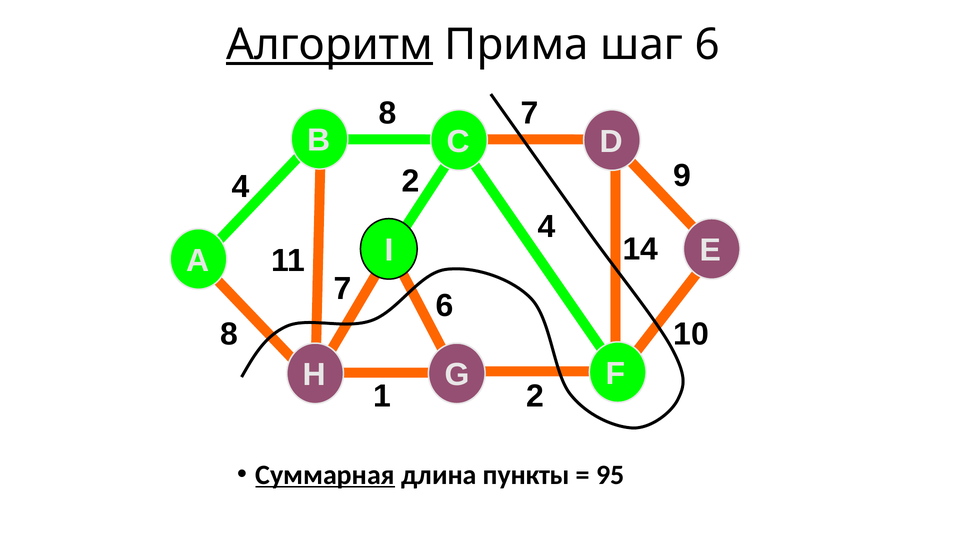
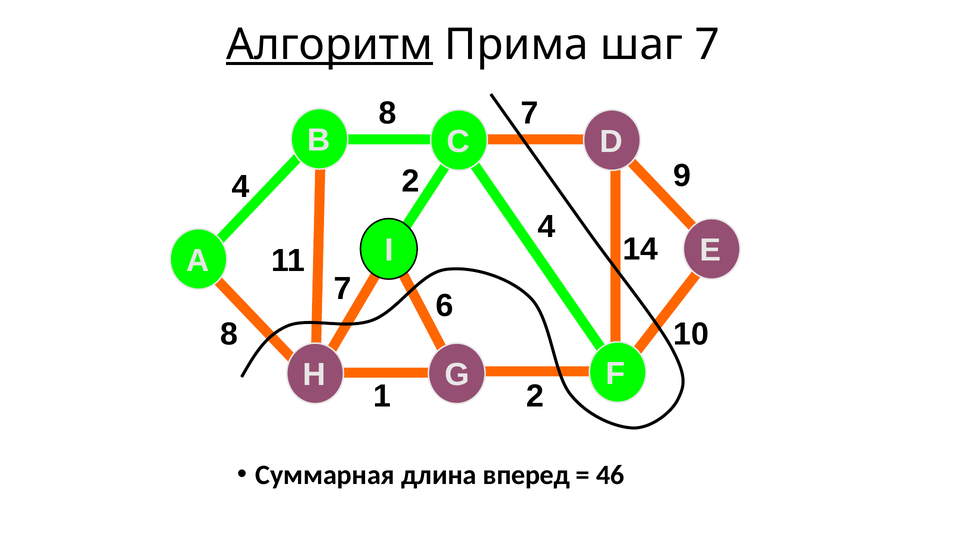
шаг 6: 6 -> 7 (707, 45)
Суммарная underline: present -> none (325, 475)
пункты: пункты -> вперед (526, 475)
95: 95 -> 46 (610, 475)
